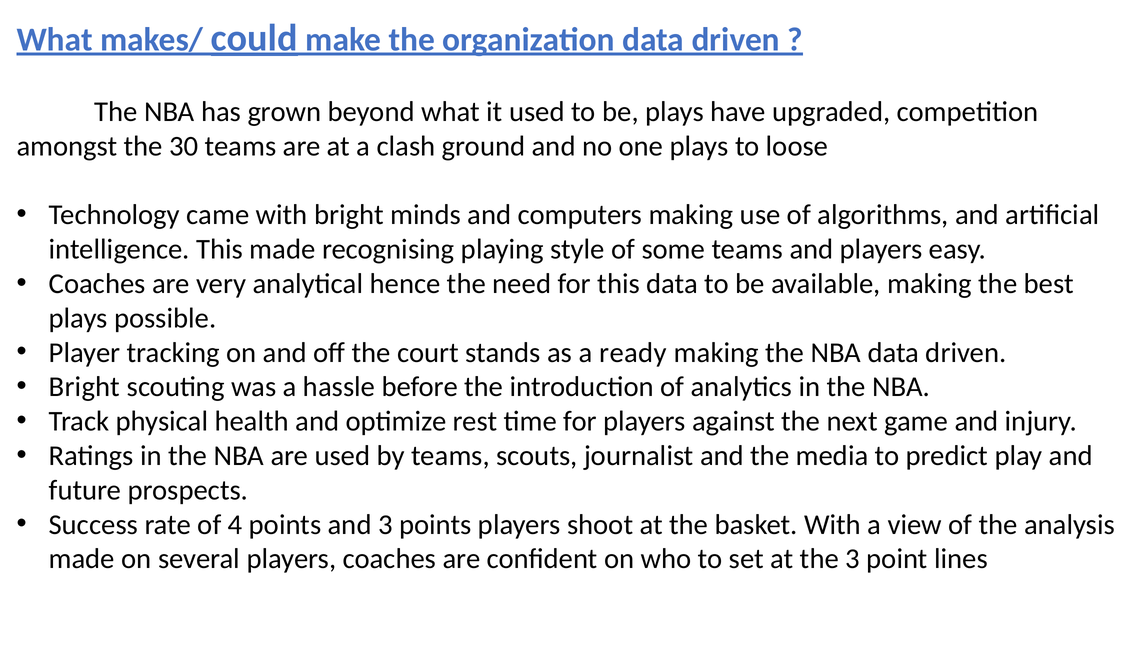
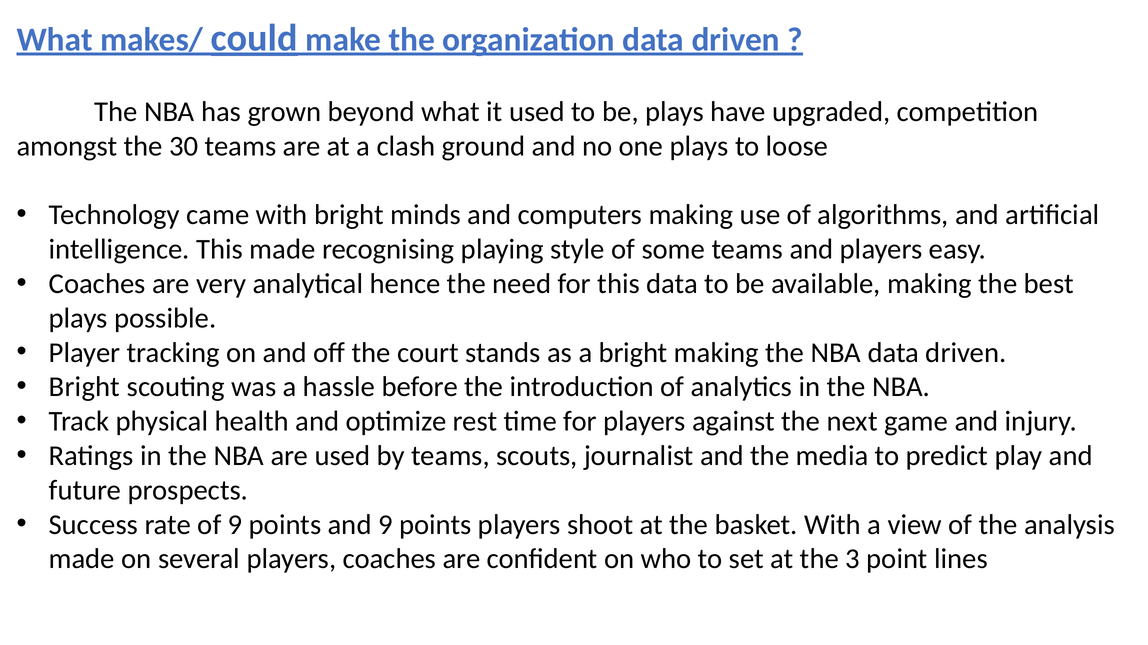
a ready: ready -> bright (633, 353)
of 4: 4 -> 9 (235, 525)
and 3: 3 -> 9 (385, 525)
